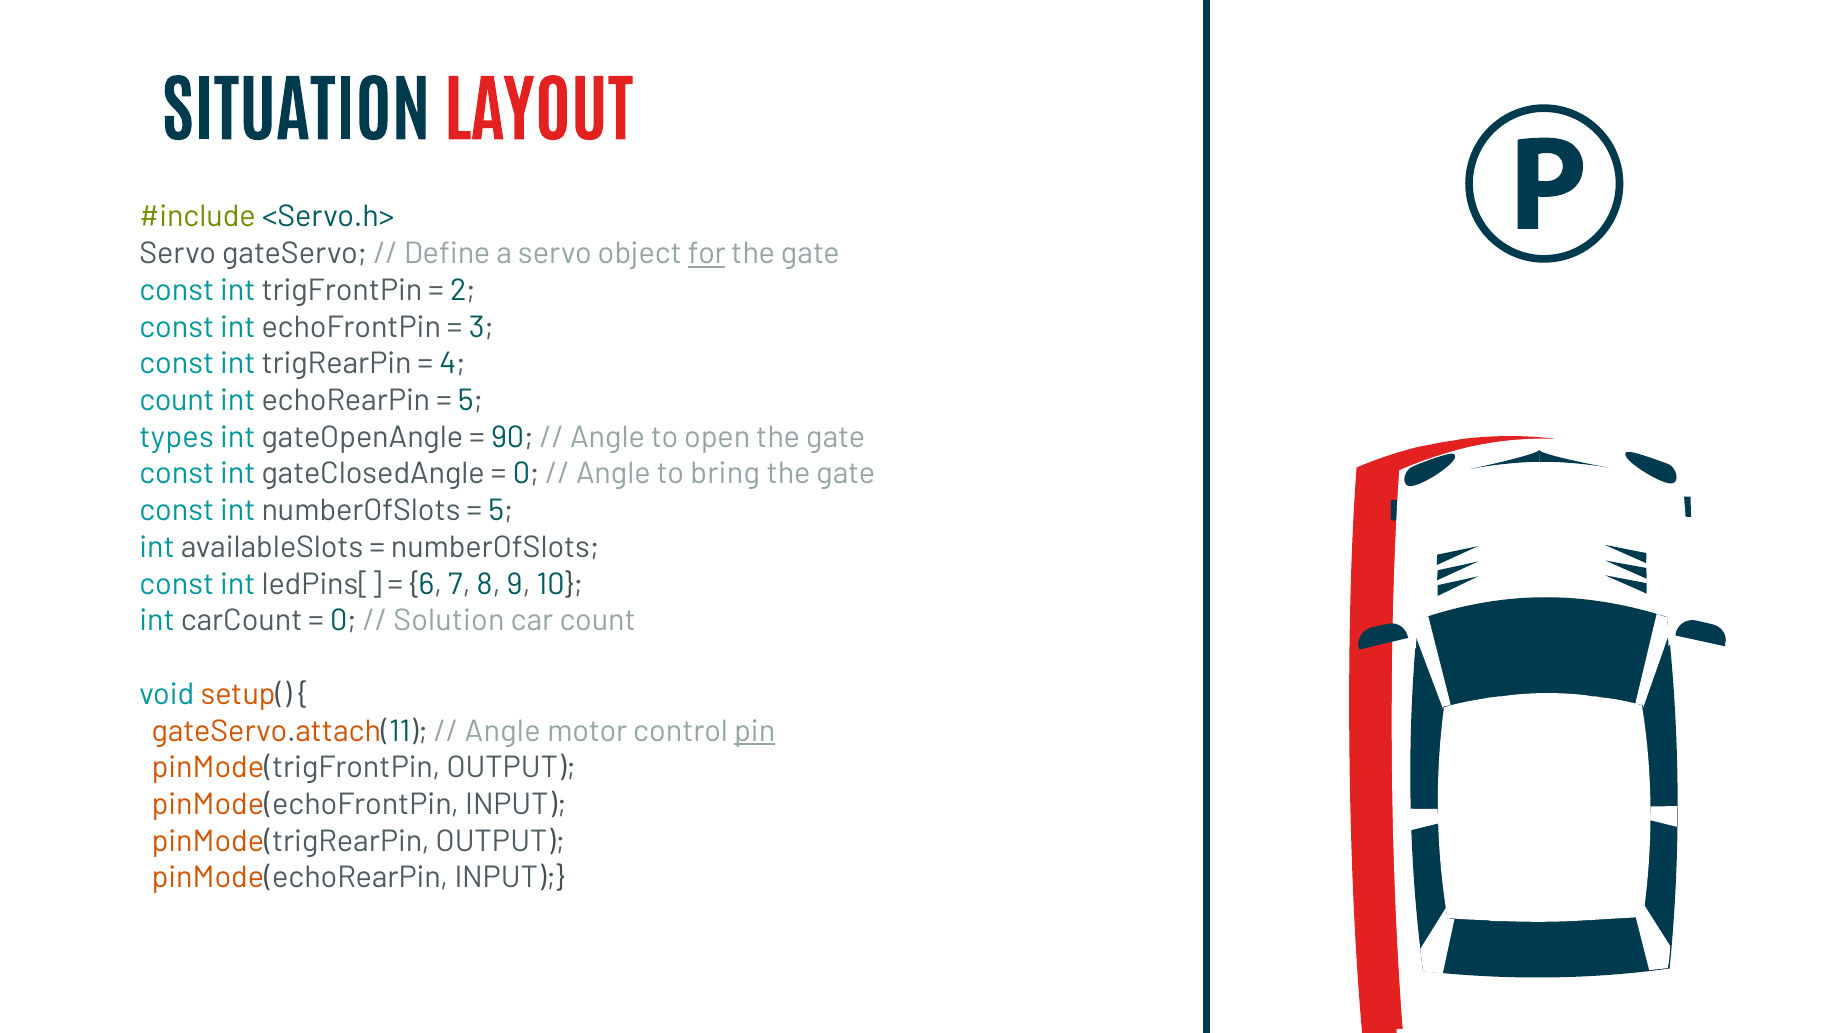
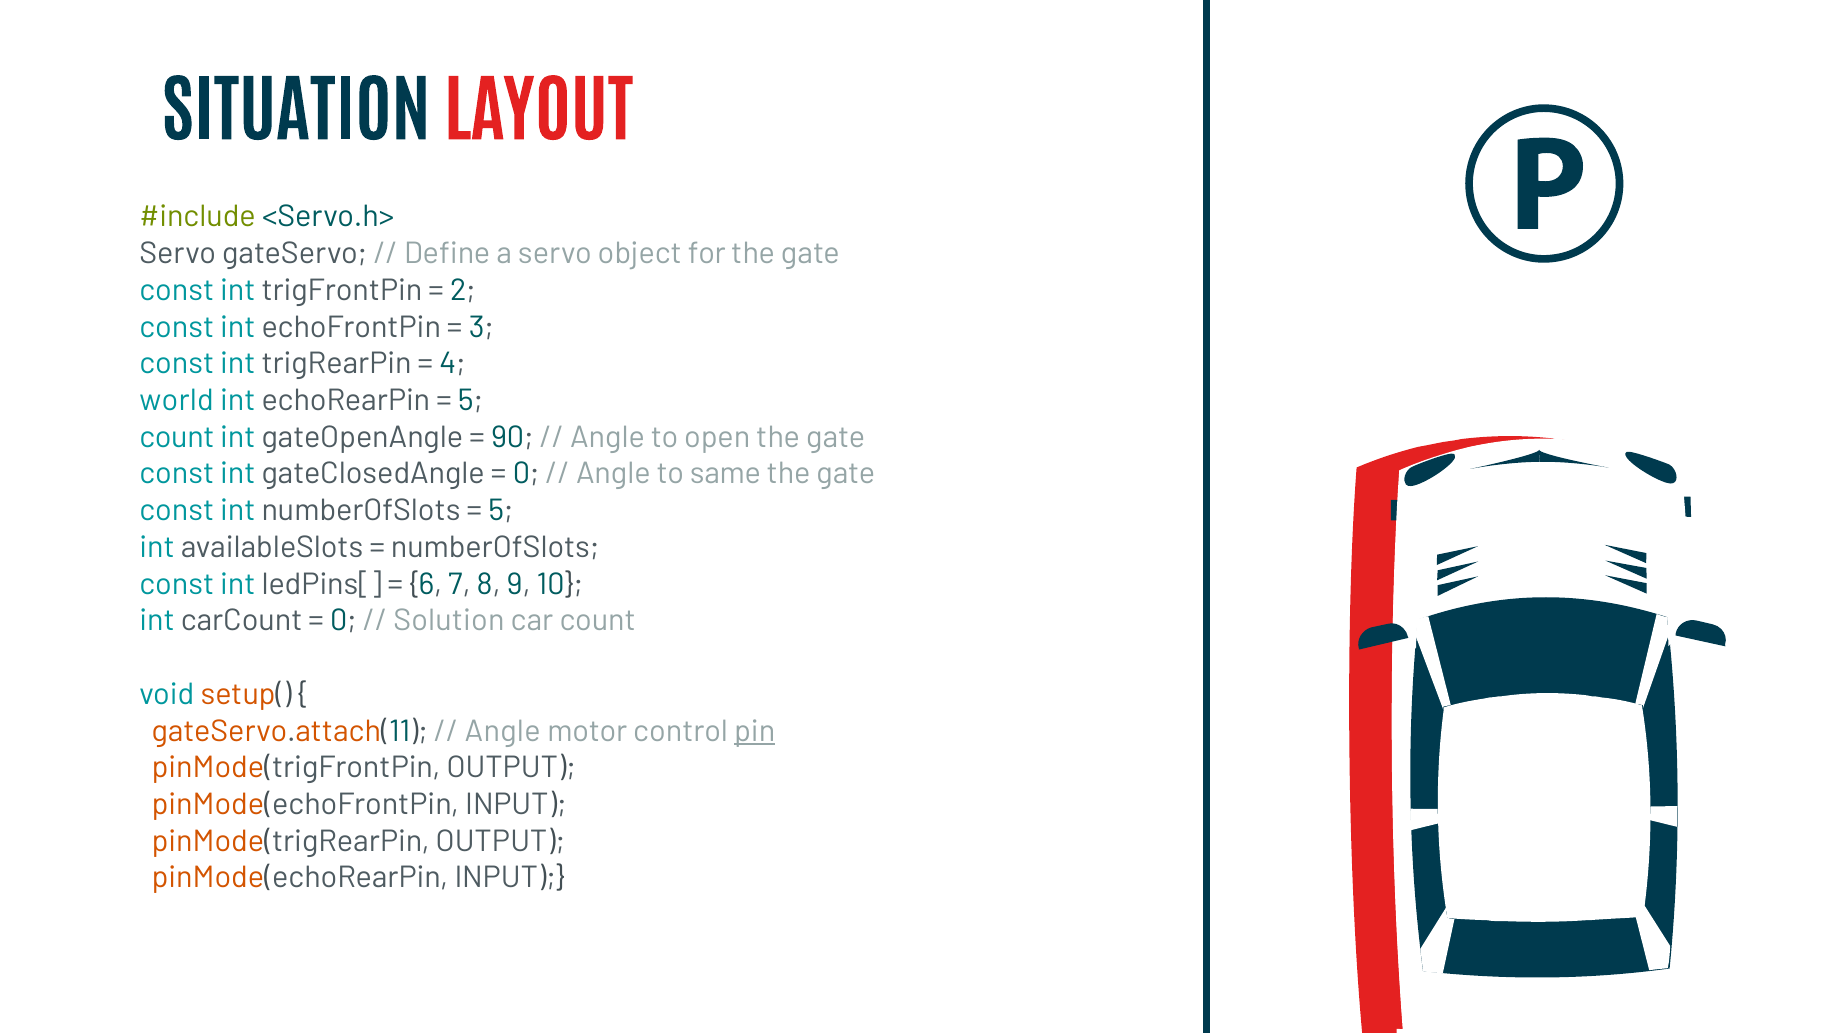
for underline: present -> none (707, 253)
count: count -> world (177, 400)
types: types -> count (177, 437)
bring: bring -> same (725, 474)
